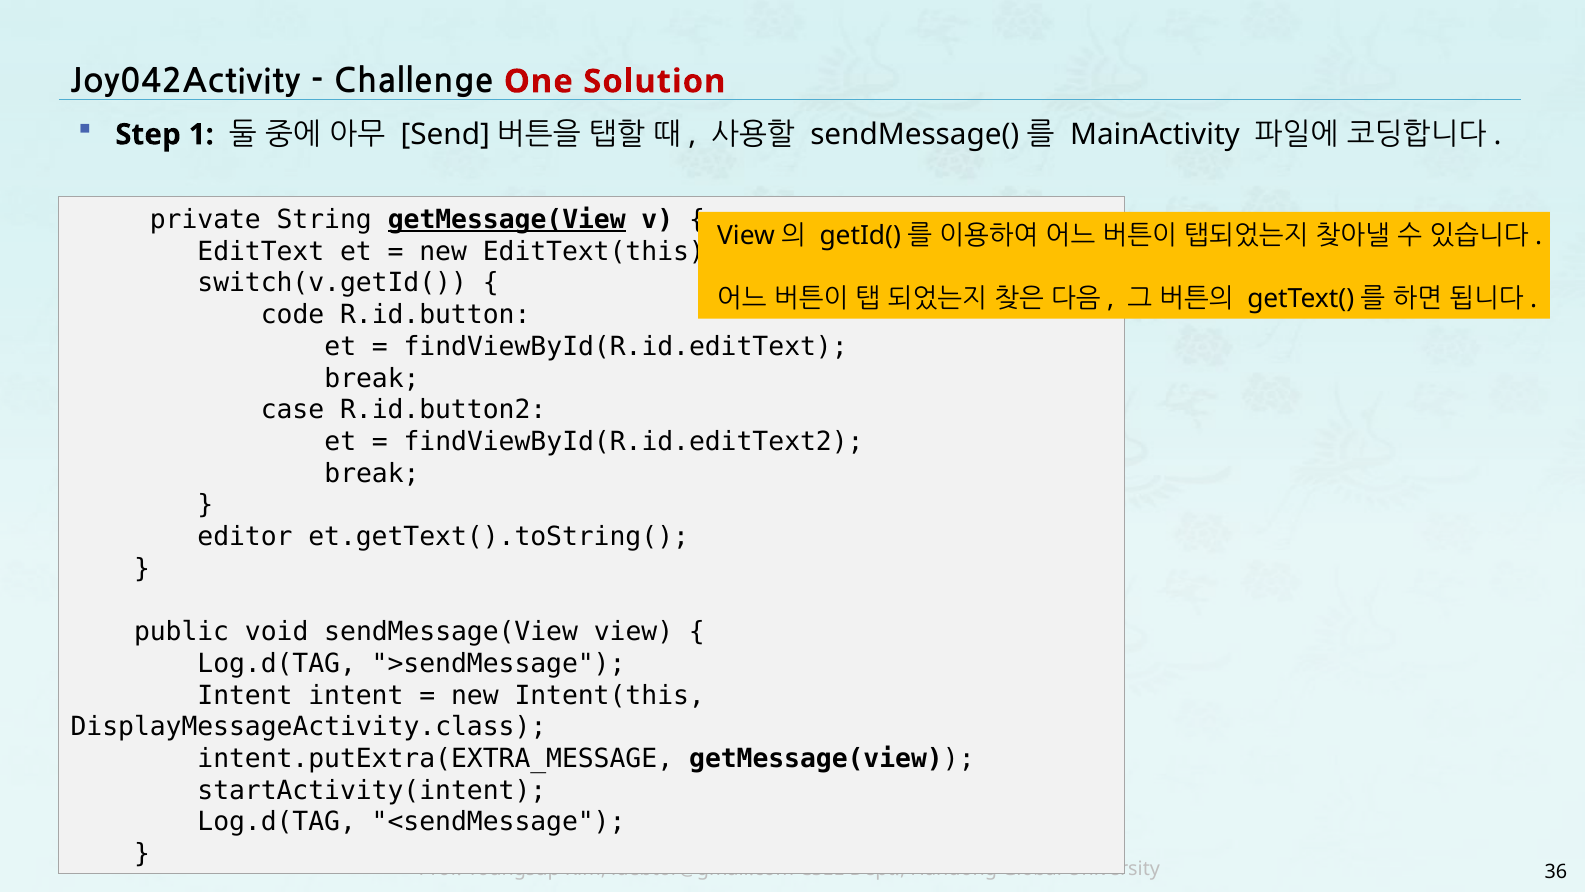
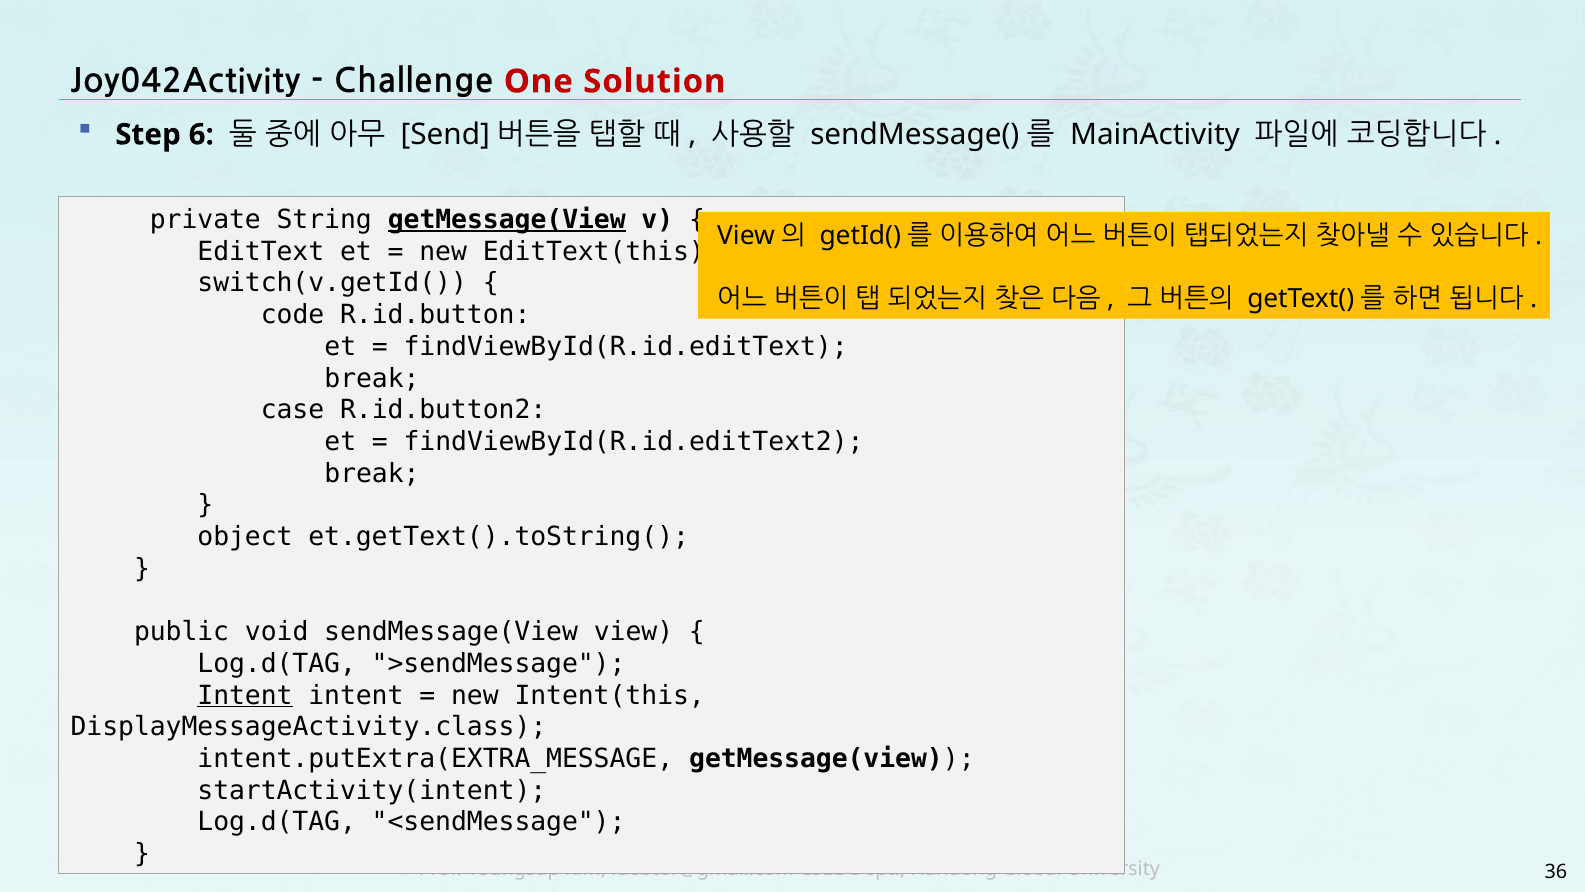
1: 1 -> 6 (201, 135)
editor: editor -> object (245, 537)
Intent underline: none -> present (245, 695)
